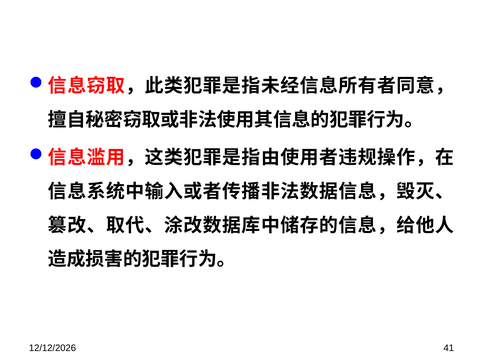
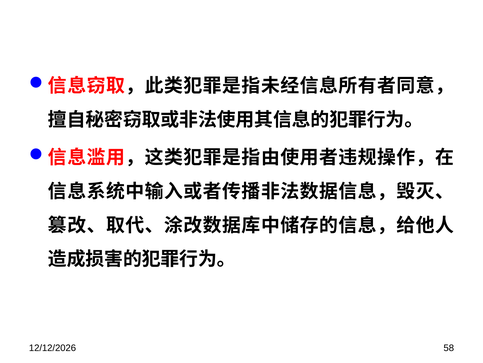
41: 41 -> 58 (449, 347)
